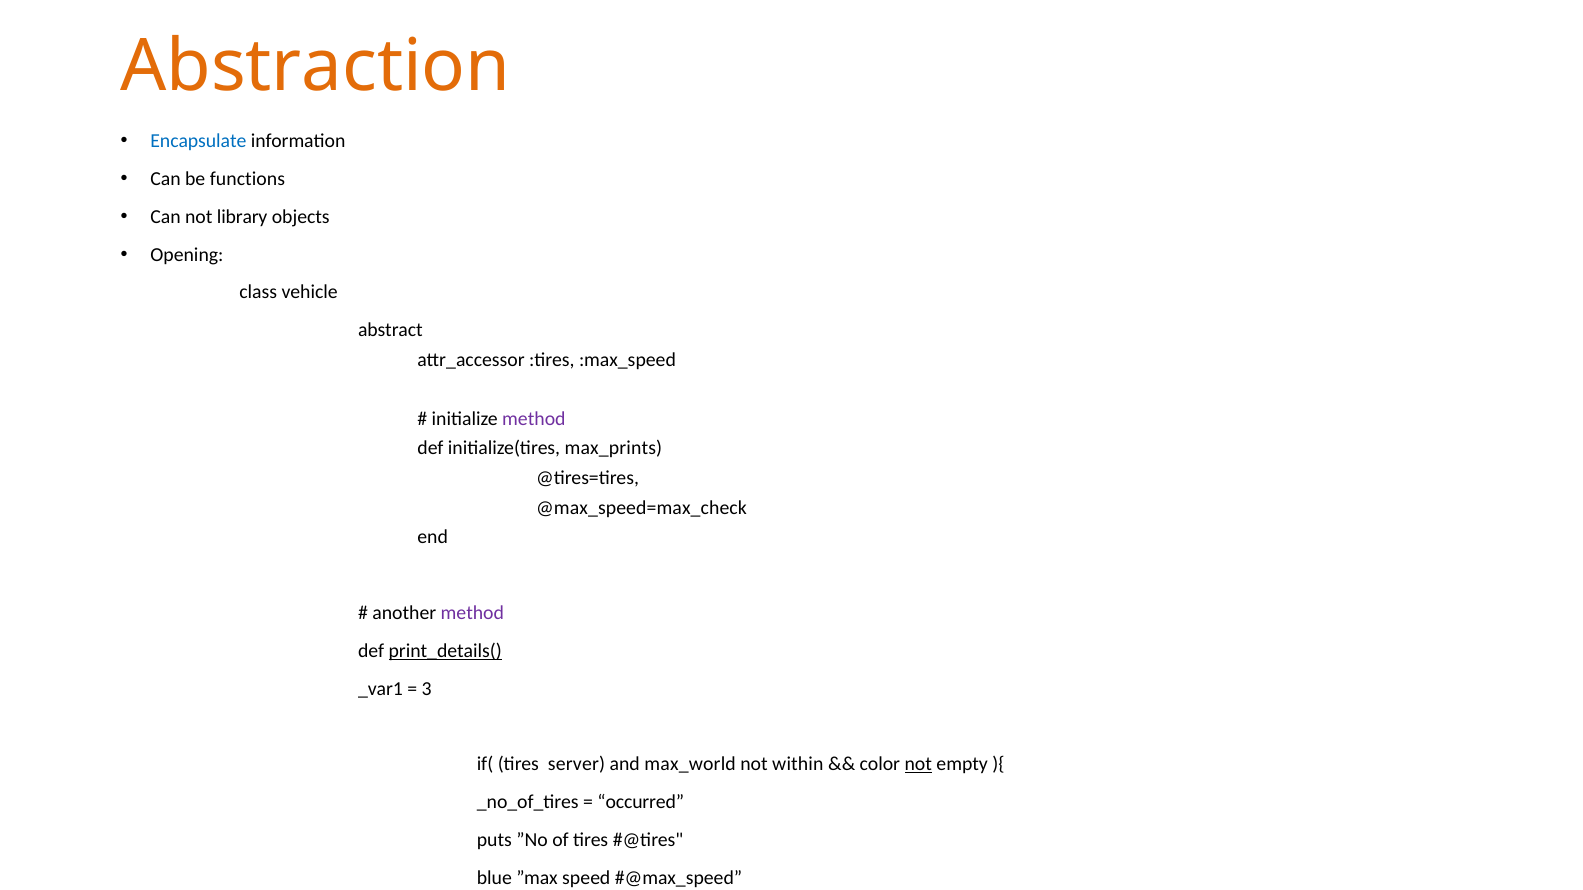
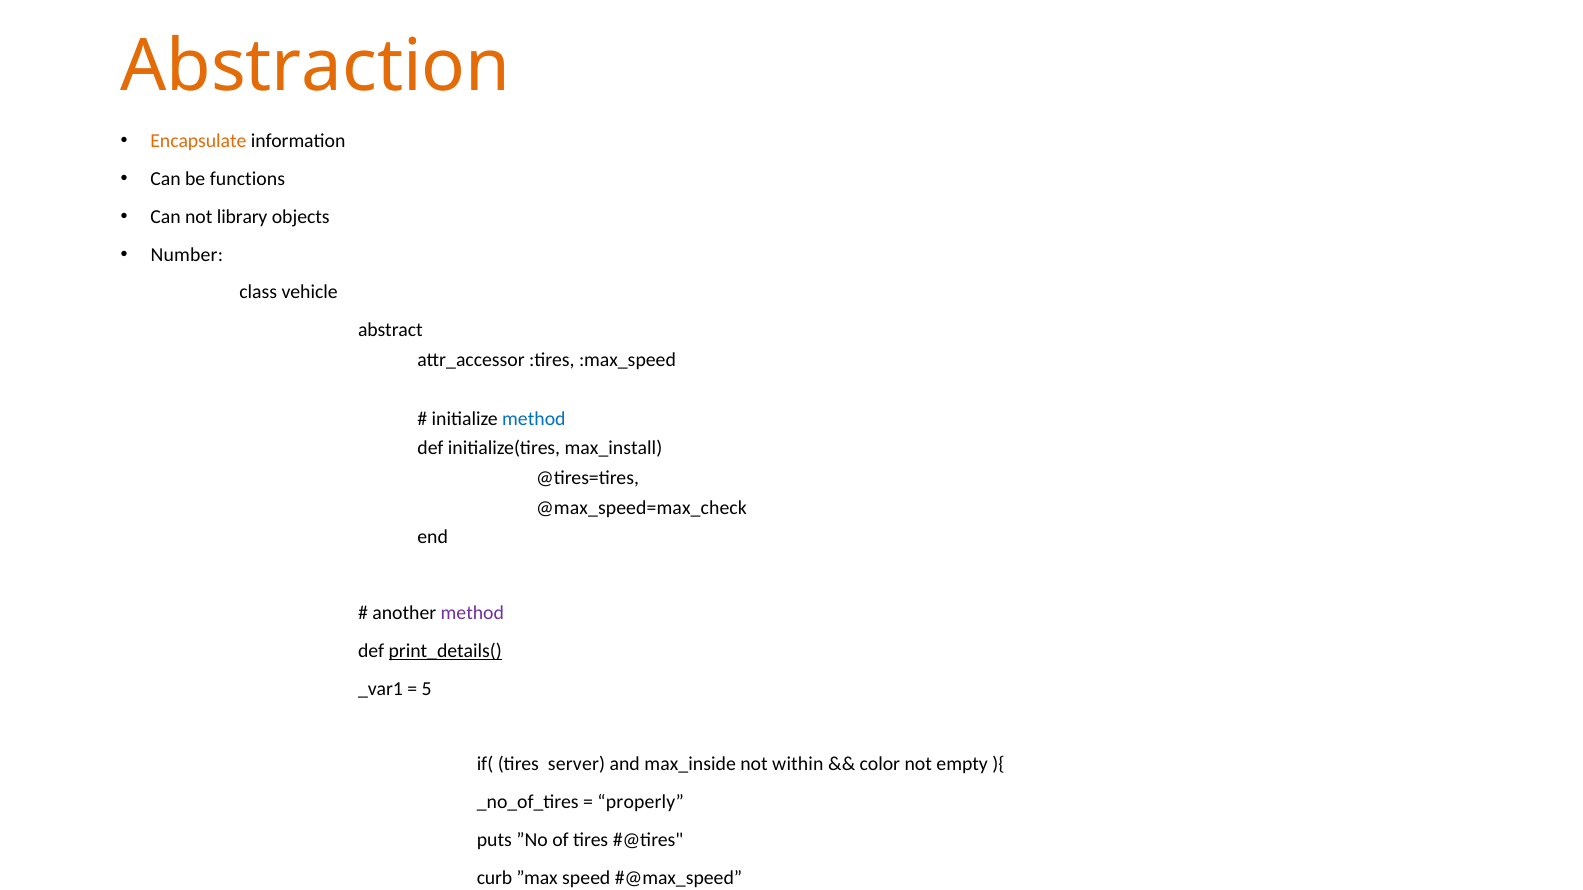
Encapsulate colour: blue -> orange (198, 141)
Opening: Opening -> Number (187, 255)
method colour: purple -> blue (534, 419)
max_prints: max_prints -> max_install (613, 449)
3: 3 -> 5 (427, 689)
max_world: max_world -> max_inside (690, 765)
not underline: present -> none (918, 765)
occurred: occurred -> properly (641, 802)
blue: blue -> curb (494, 878)
